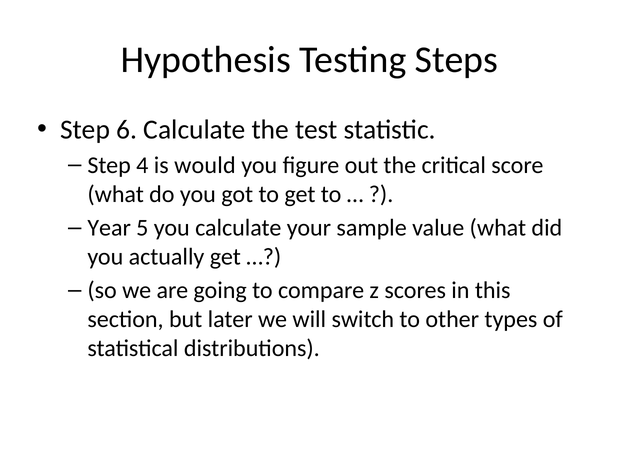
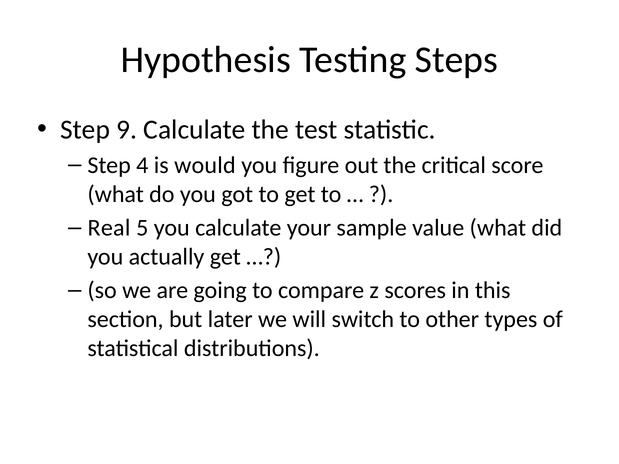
6: 6 -> 9 (127, 130)
Year: Year -> Real (109, 228)
